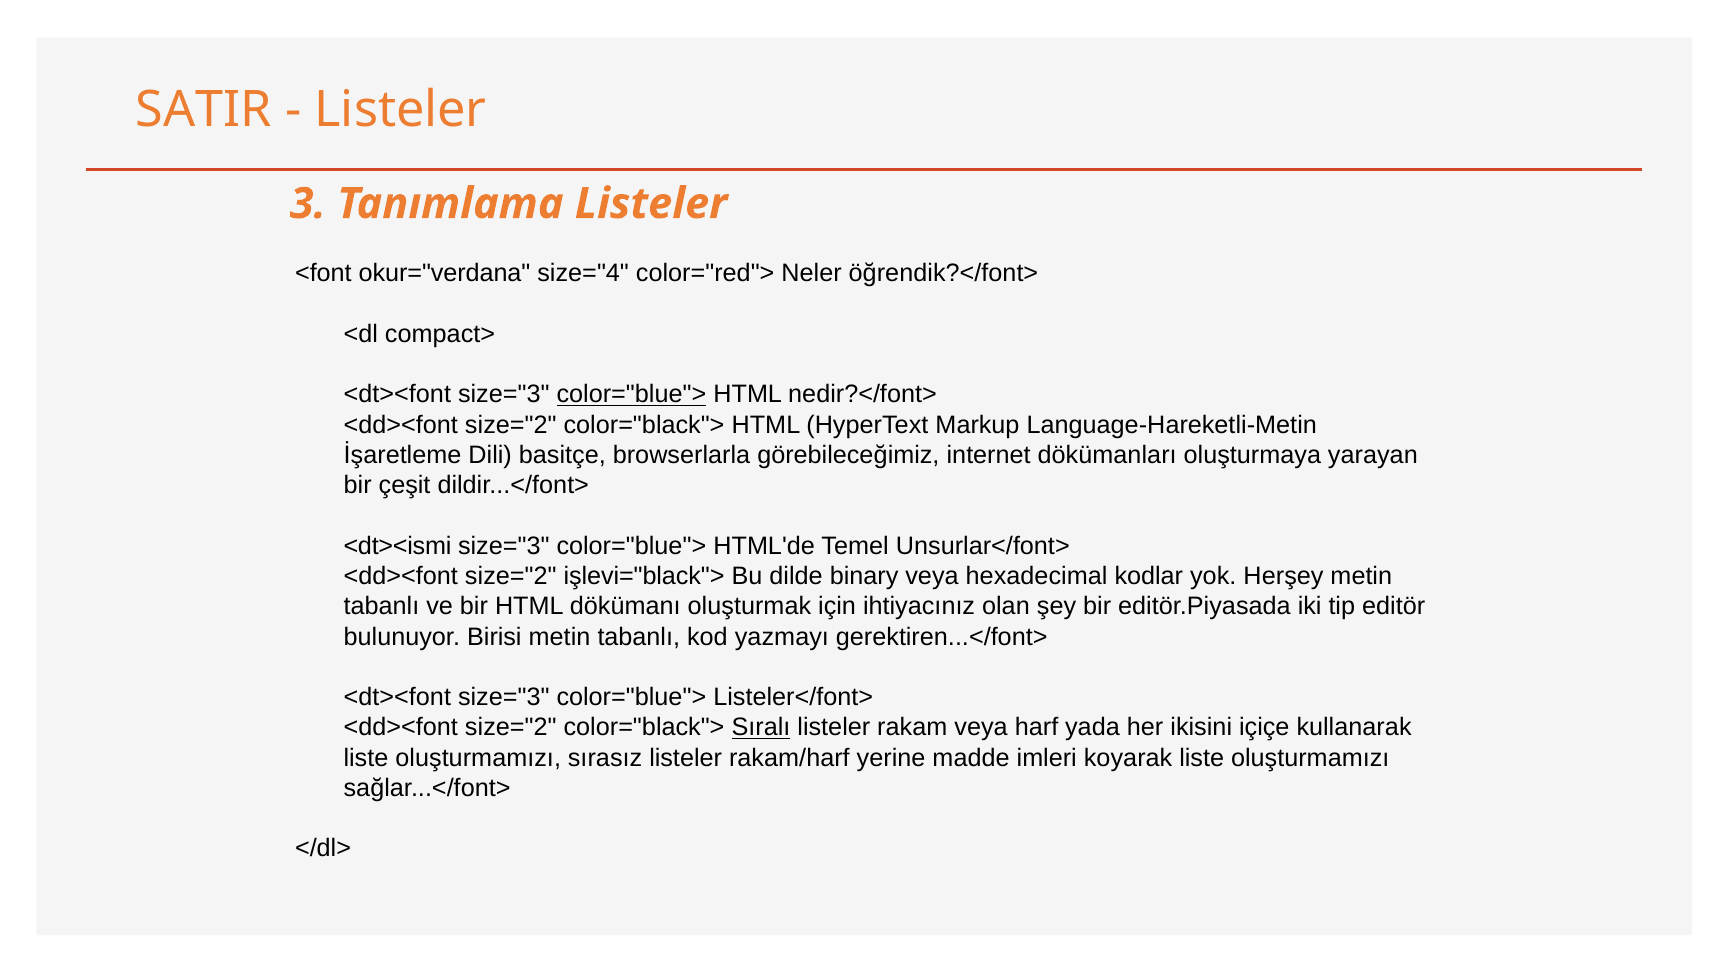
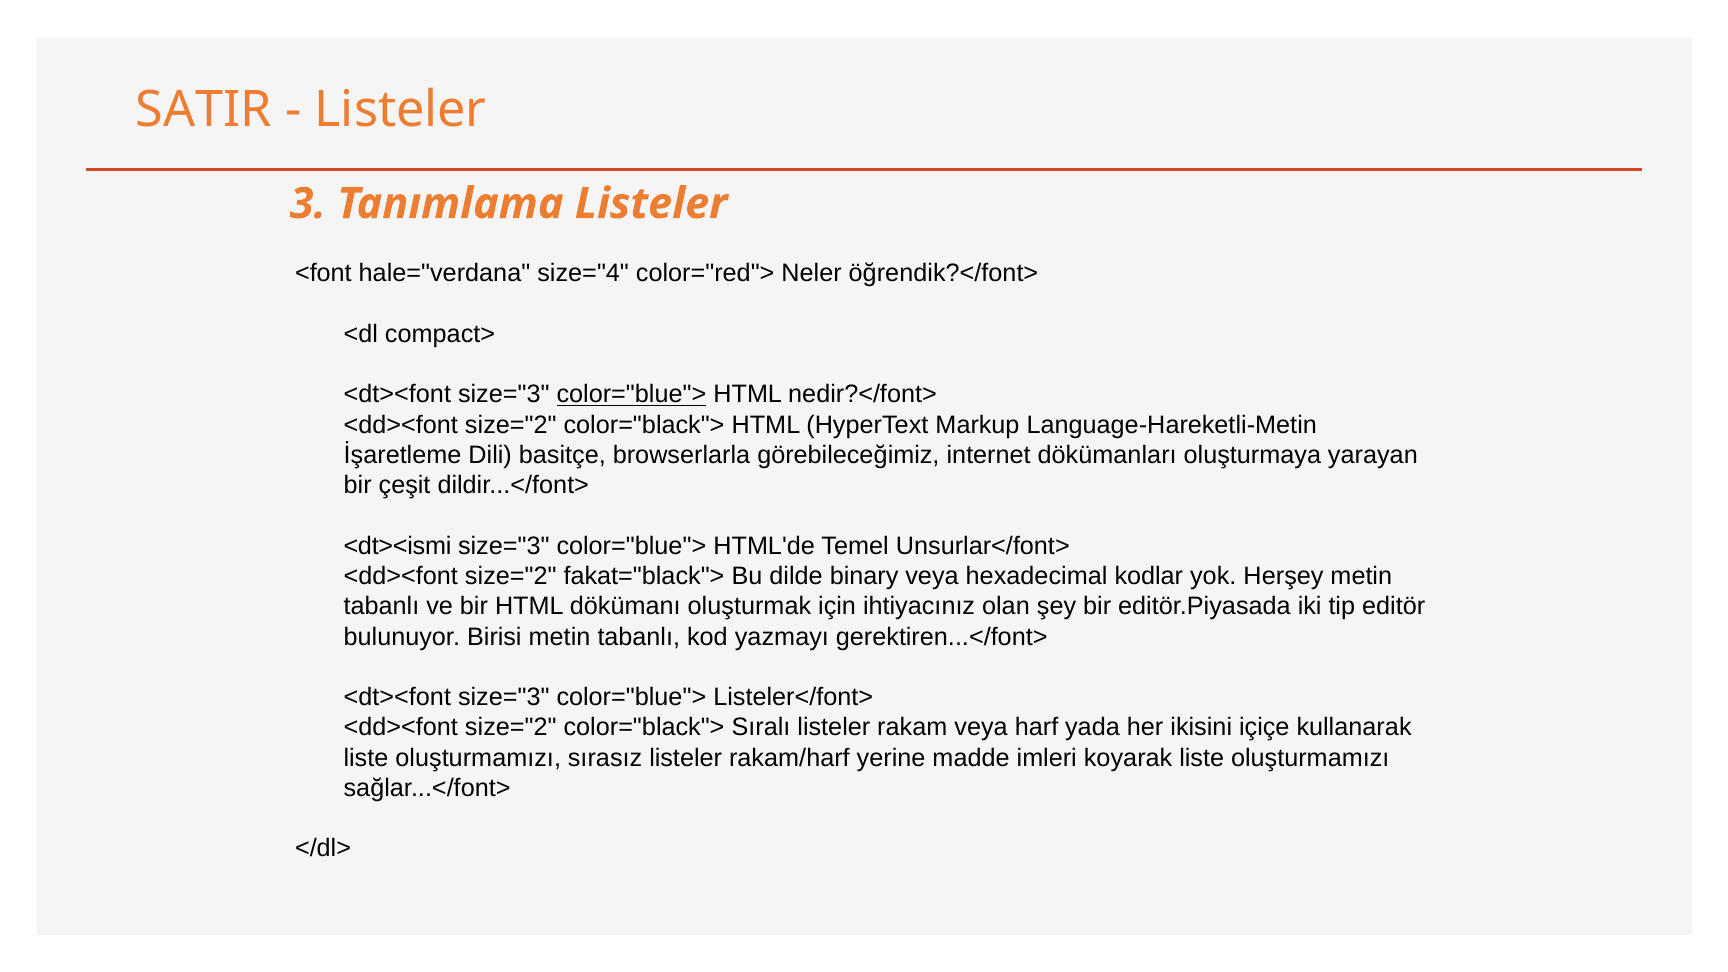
okur="verdana: okur="verdana -> hale="verdana (444, 274)
işlevi="black">: işlevi="black"> -> fakat="black"> (644, 576)
Sıralı underline: present -> none (761, 727)
